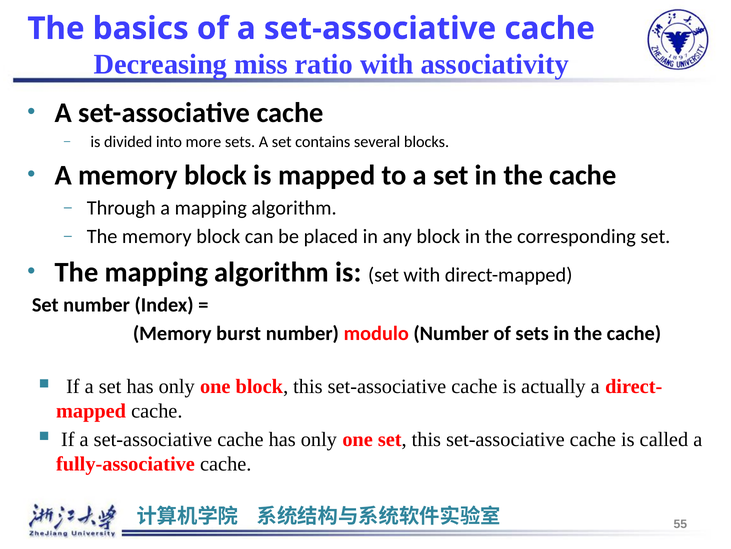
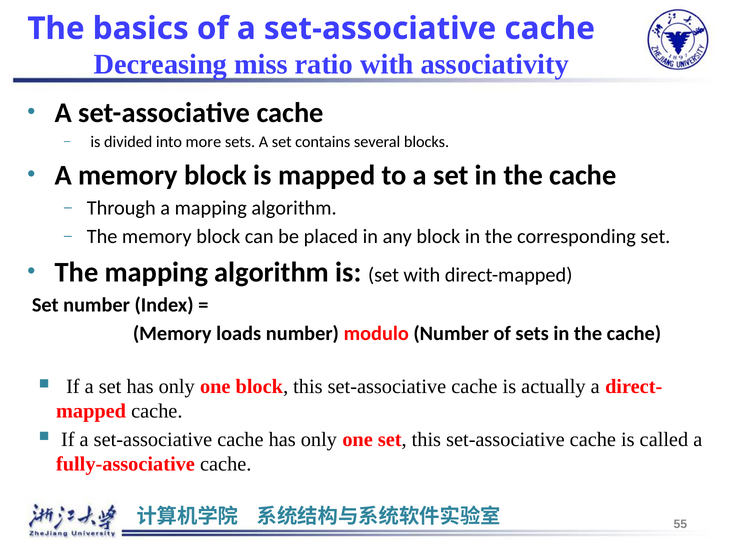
burst: burst -> loads (239, 333)
